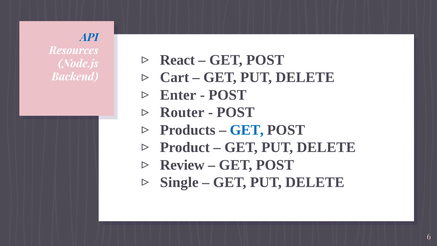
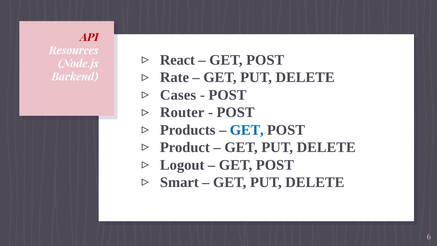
API colour: blue -> red (89, 37)
Cart: Cart -> Rate (174, 77)
Enter: Enter -> Cases (178, 95)
Review: Review -> Logout (182, 165)
Single: Single -> Smart (179, 182)
